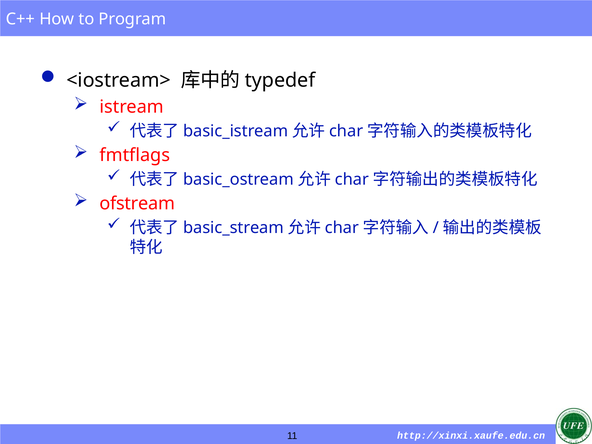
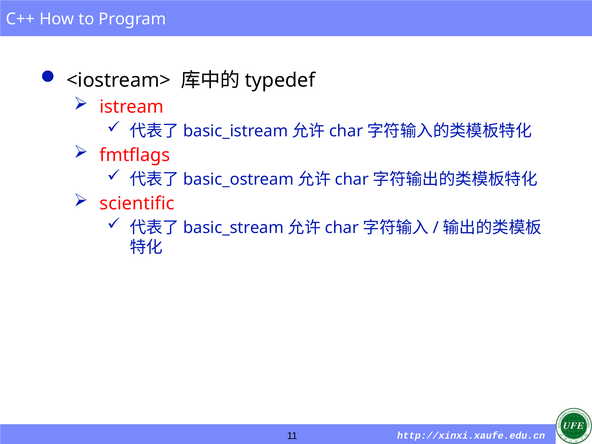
ofstream: ofstream -> scientific (137, 204)
